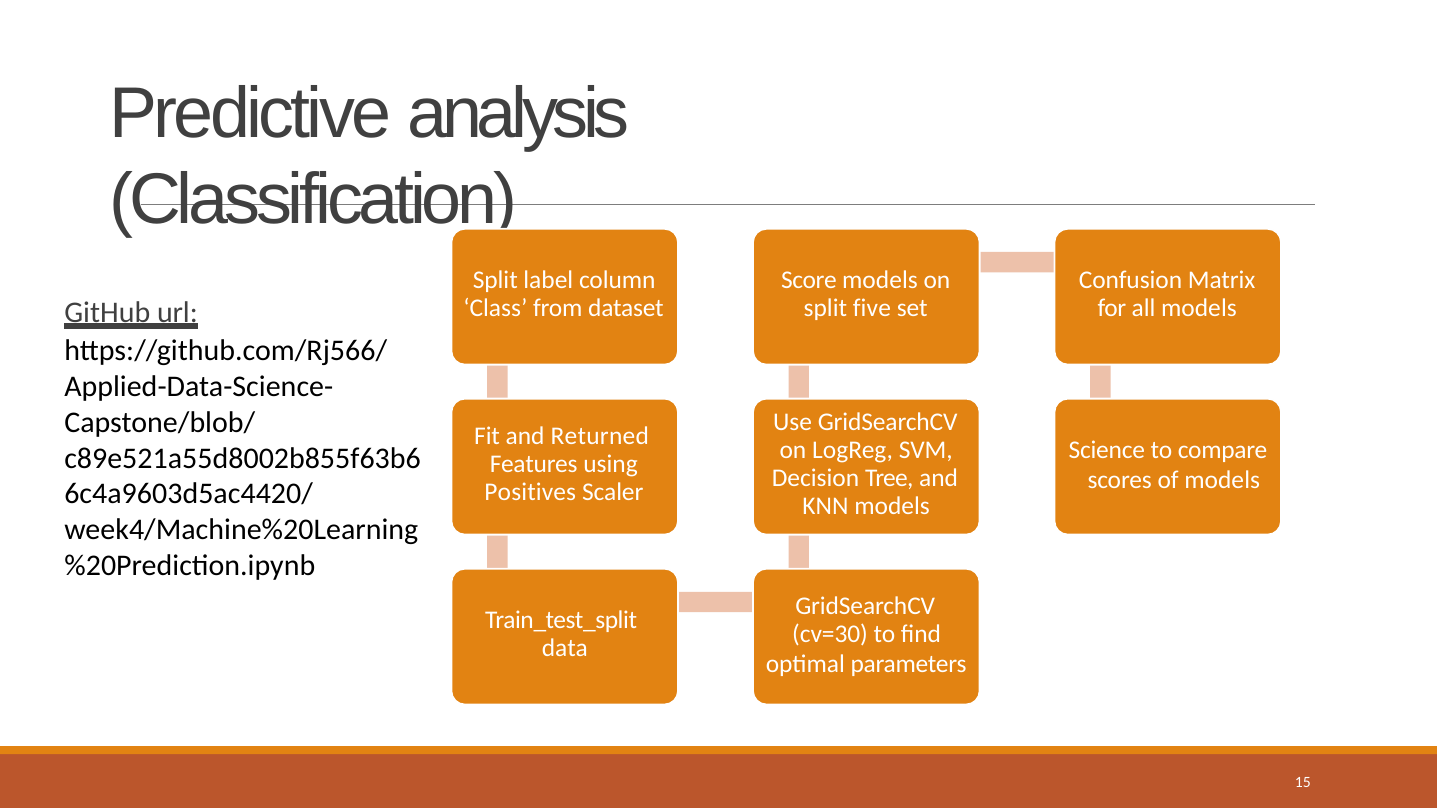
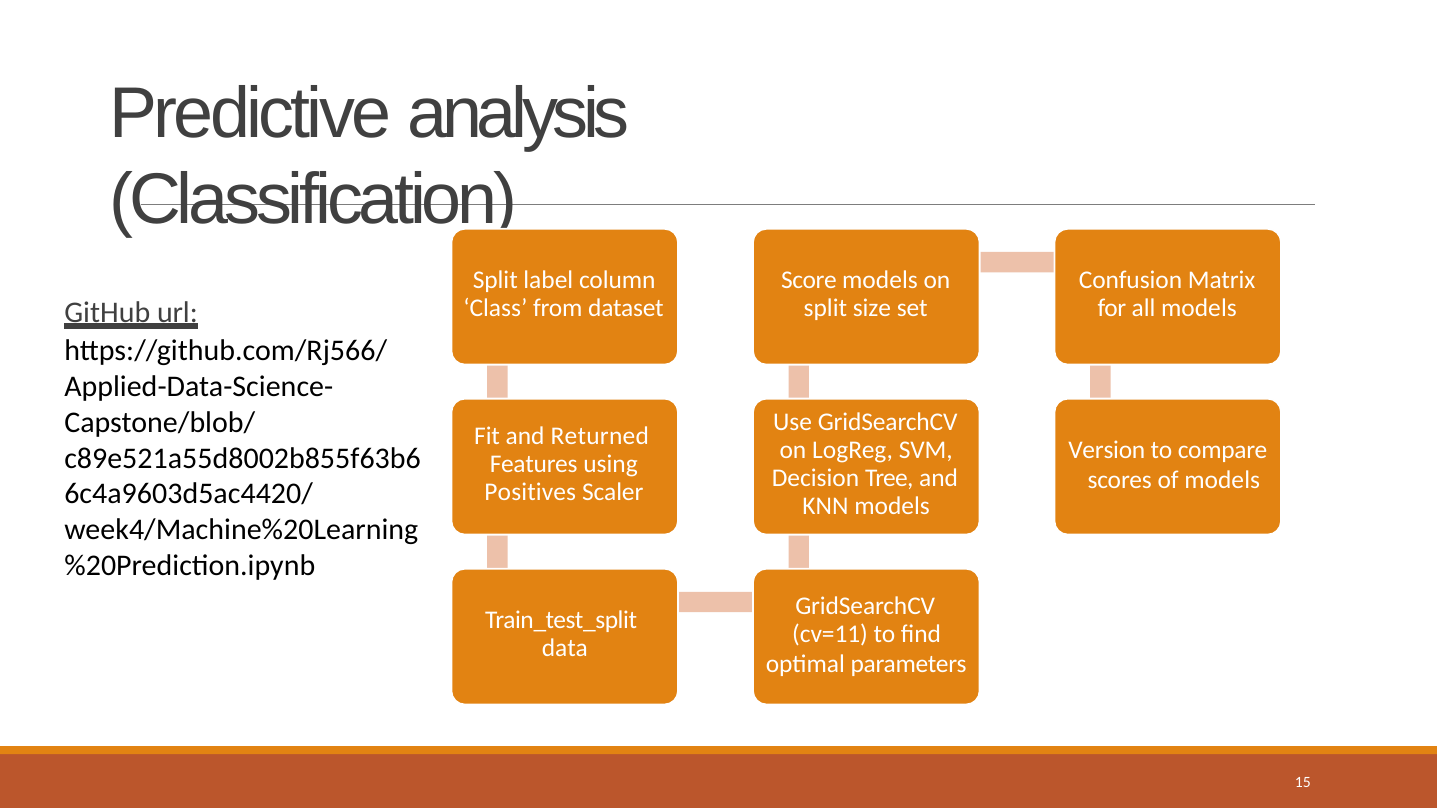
five: five -> size (872, 308)
Science: Science -> Version (1107, 450)
cv=30: cv=30 -> cv=11 (830, 634)
